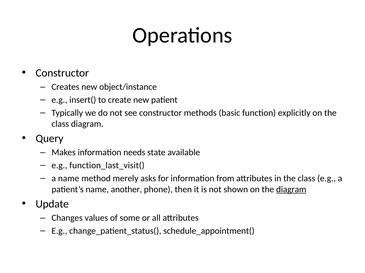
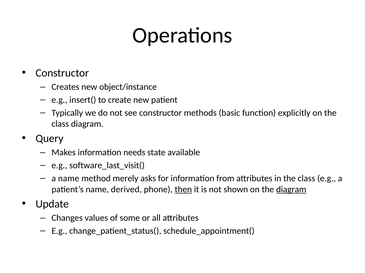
function_last_visit(: function_last_visit( -> software_last_visit( (107, 166)
another: another -> derived (126, 190)
then underline: none -> present (183, 190)
